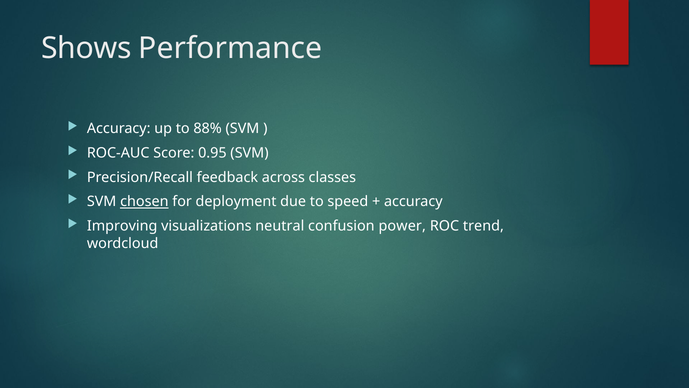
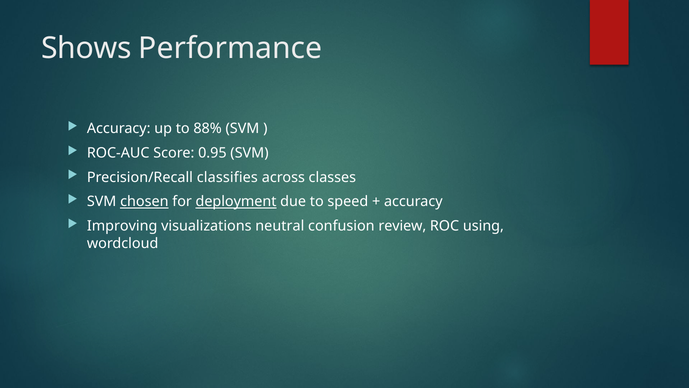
feedback: feedback -> classifies (227, 177)
deployment underline: none -> present (236, 201)
power: power -> review (402, 226)
trend: trend -> using (483, 226)
